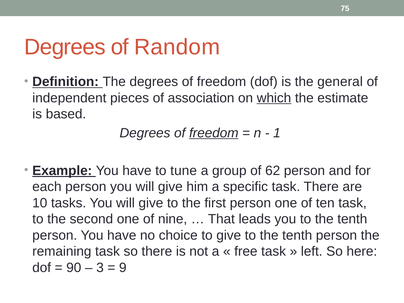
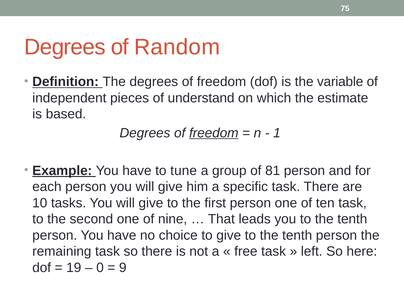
general: general -> variable (340, 82)
association: association -> understand (201, 98)
which underline: present -> none (274, 98)
62: 62 -> 81 (273, 171)
90: 90 -> 19 (74, 268)
3: 3 -> 0 (100, 268)
